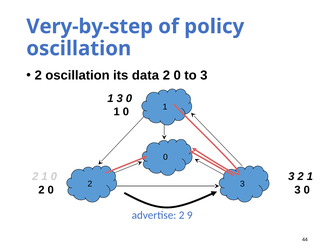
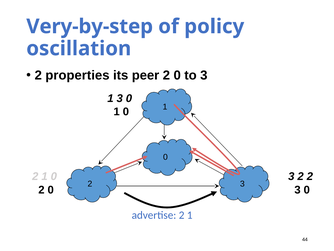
2 oscillation: oscillation -> properties (77, 75)
data: data -> peer (146, 75)
3 2 1: 1 -> 2 (310, 176)
advertise 2 9: 9 -> 1 (190, 215)
